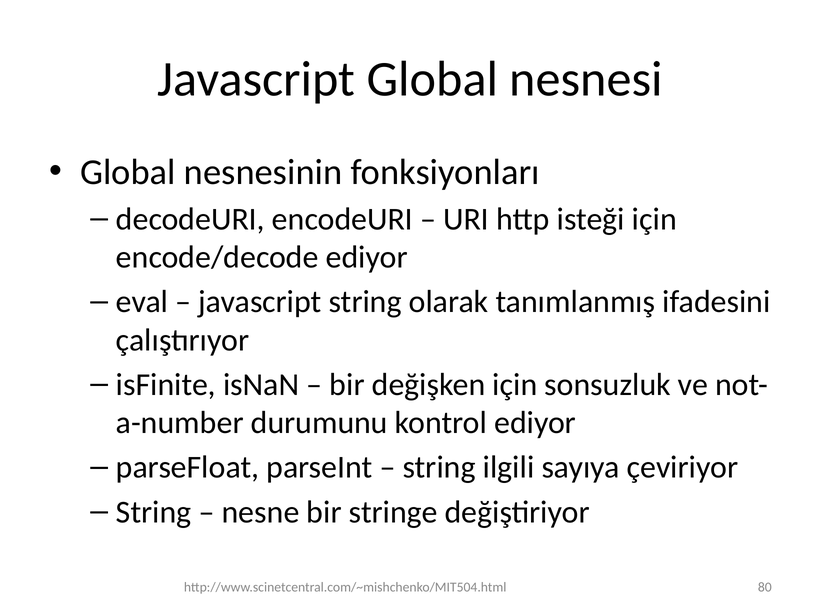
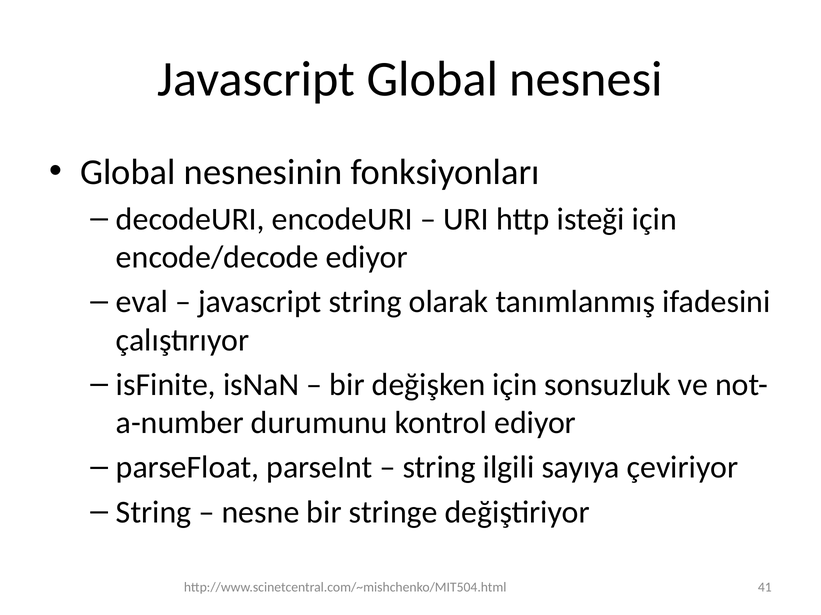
80: 80 -> 41 (765, 588)
